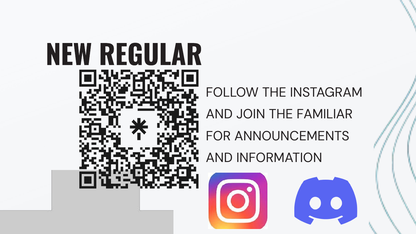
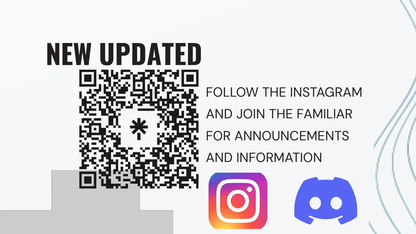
REGULAR: REGULAR -> UPDATED (151, 56)
